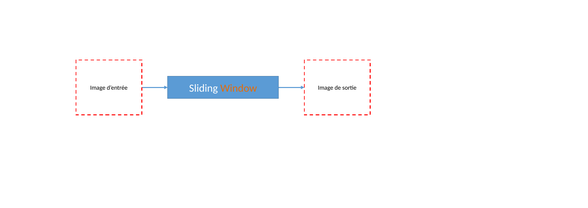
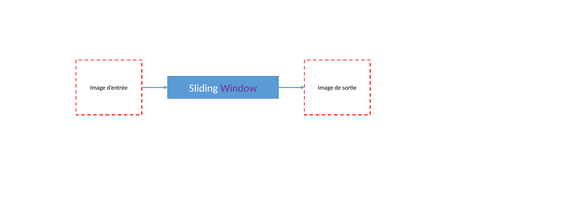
Window colour: orange -> purple (239, 88)
